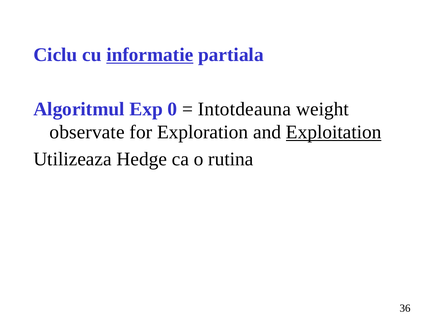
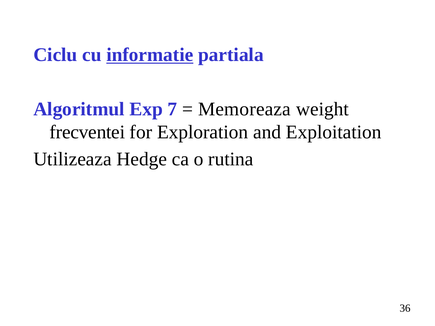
0: 0 -> 7 (172, 109)
Intotdeauna: Intotdeauna -> Memoreaza (245, 109)
observate: observate -> frecventei (87, 132)
Exploitation underline: present -> none (334, 132)
